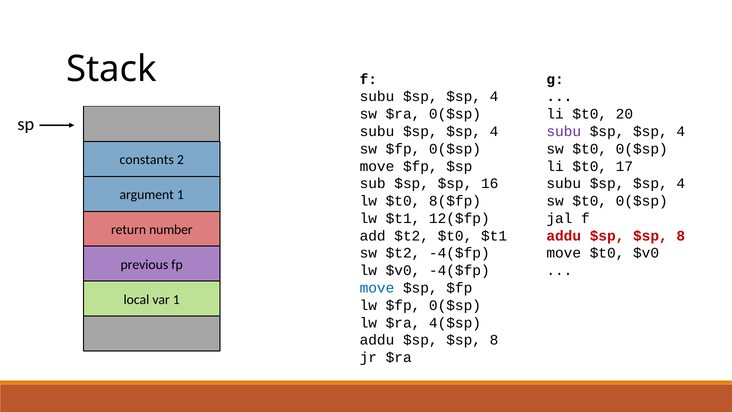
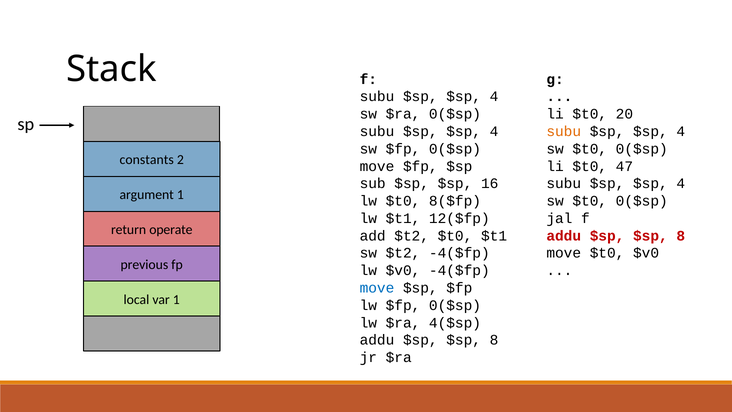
subu colour: purple -> orange (564, 131)
17: 17 -> 47 (624, 166)
number: number -> operate (171, 229)
